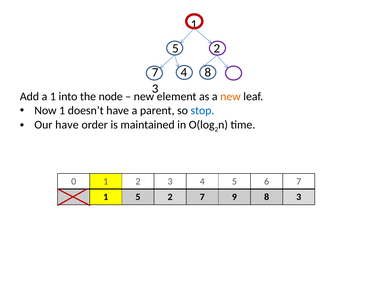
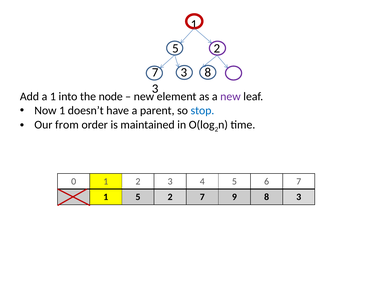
7 4: 4 -> 3 (184, 73)
new colour: orange -> purple (230, 97)
Our have: have -> from (67, 125)
